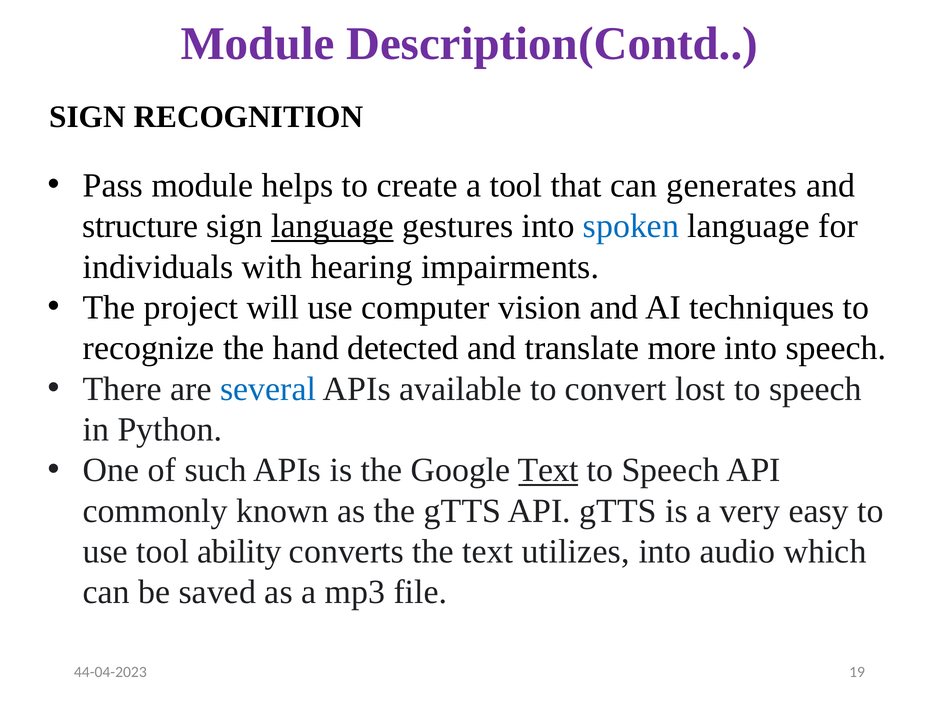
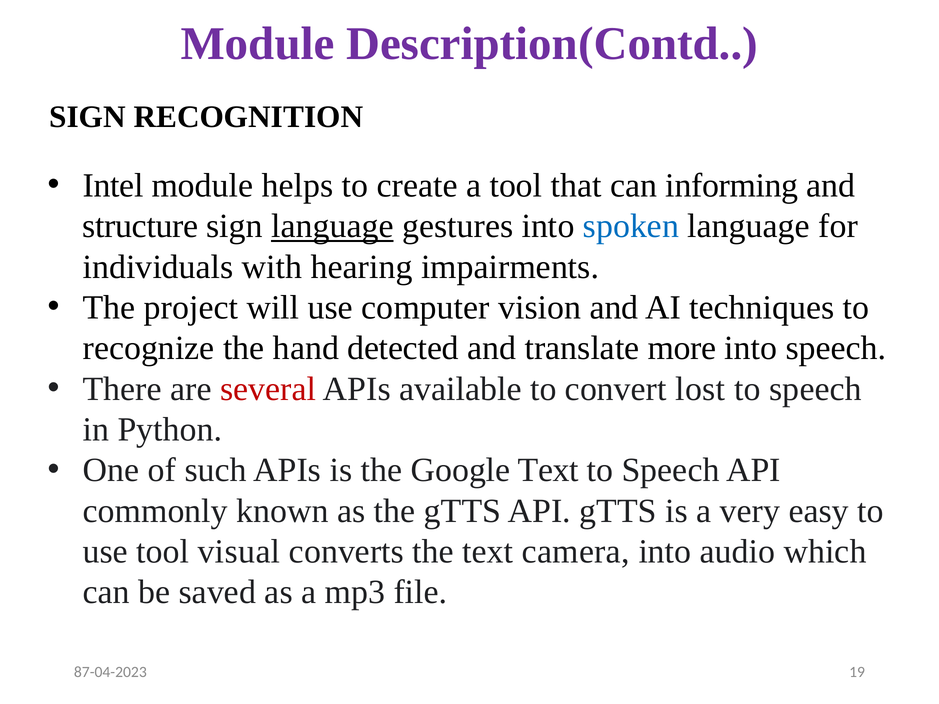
Pass: Pass -> Intel (113, 186)
generates: generates -> informing (732, 186)
several colour: blue -> red (268, 389)
Text underline: present -> none (548, 470)
ability: ability -> visual (239, 552)
utilizes: utilizes -> camera (576, 552)
44-04-2023: 44-04-2023 -> 87-04-2023 (110, 673)
